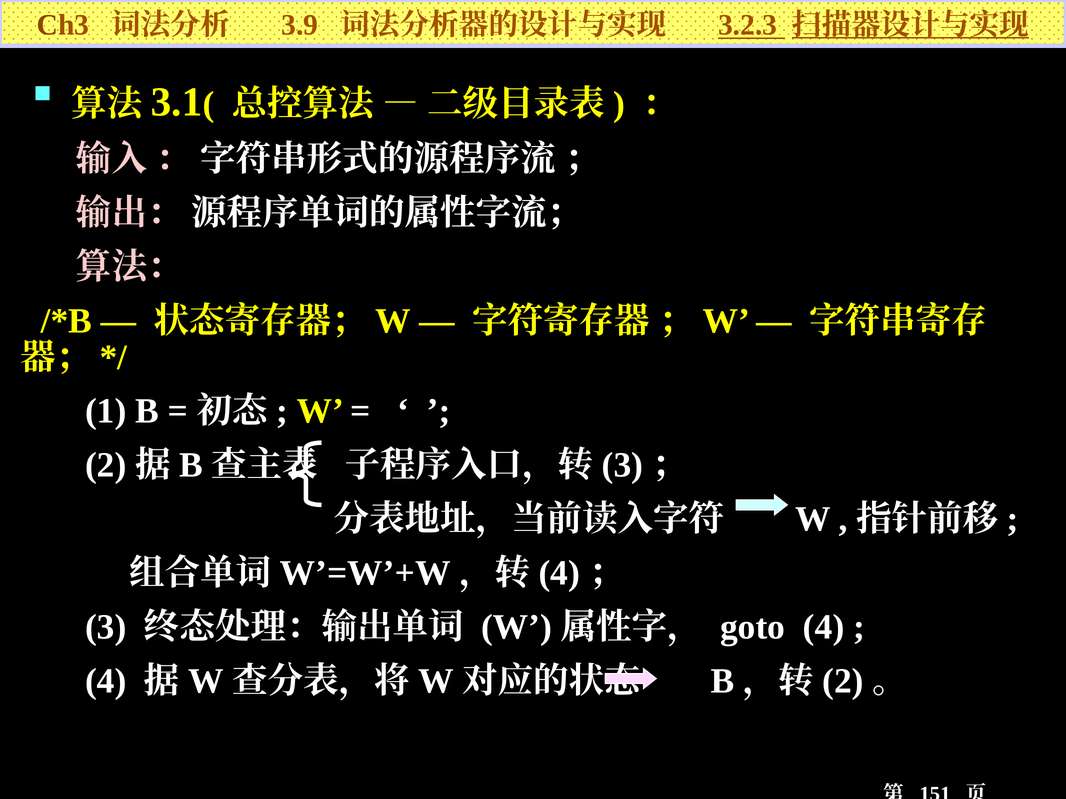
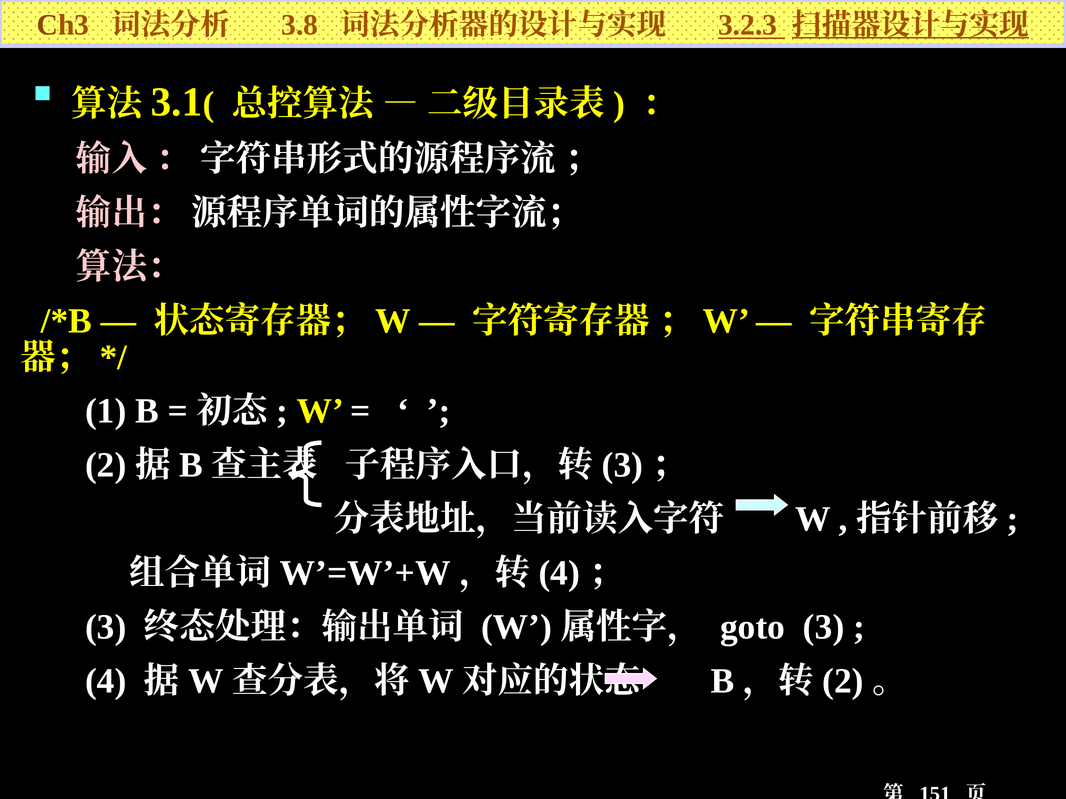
3.9: 3.9 -> 3.8 (300, 25)
goto 4: 4 -> 3 (824, 628)
